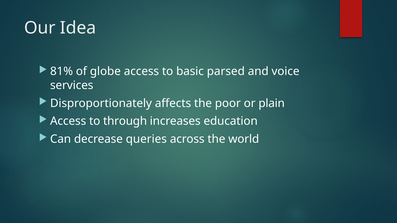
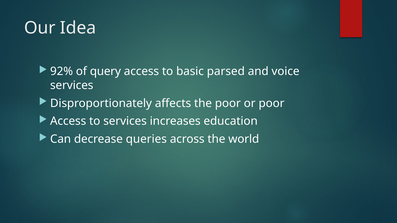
81%: 81% -> 92% (62, 71)
globe: globe -> query (105, 71)
or plain: plain -> poor (272, 103)
to through: through -> services (125, 121)
